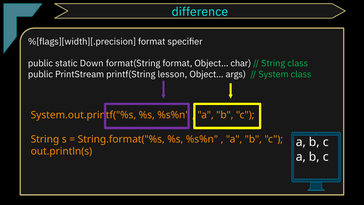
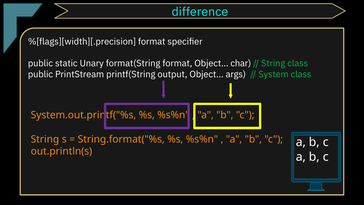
Down: Down -> Unary (92, 63)
lesson: lesson -> output (172, 74)
